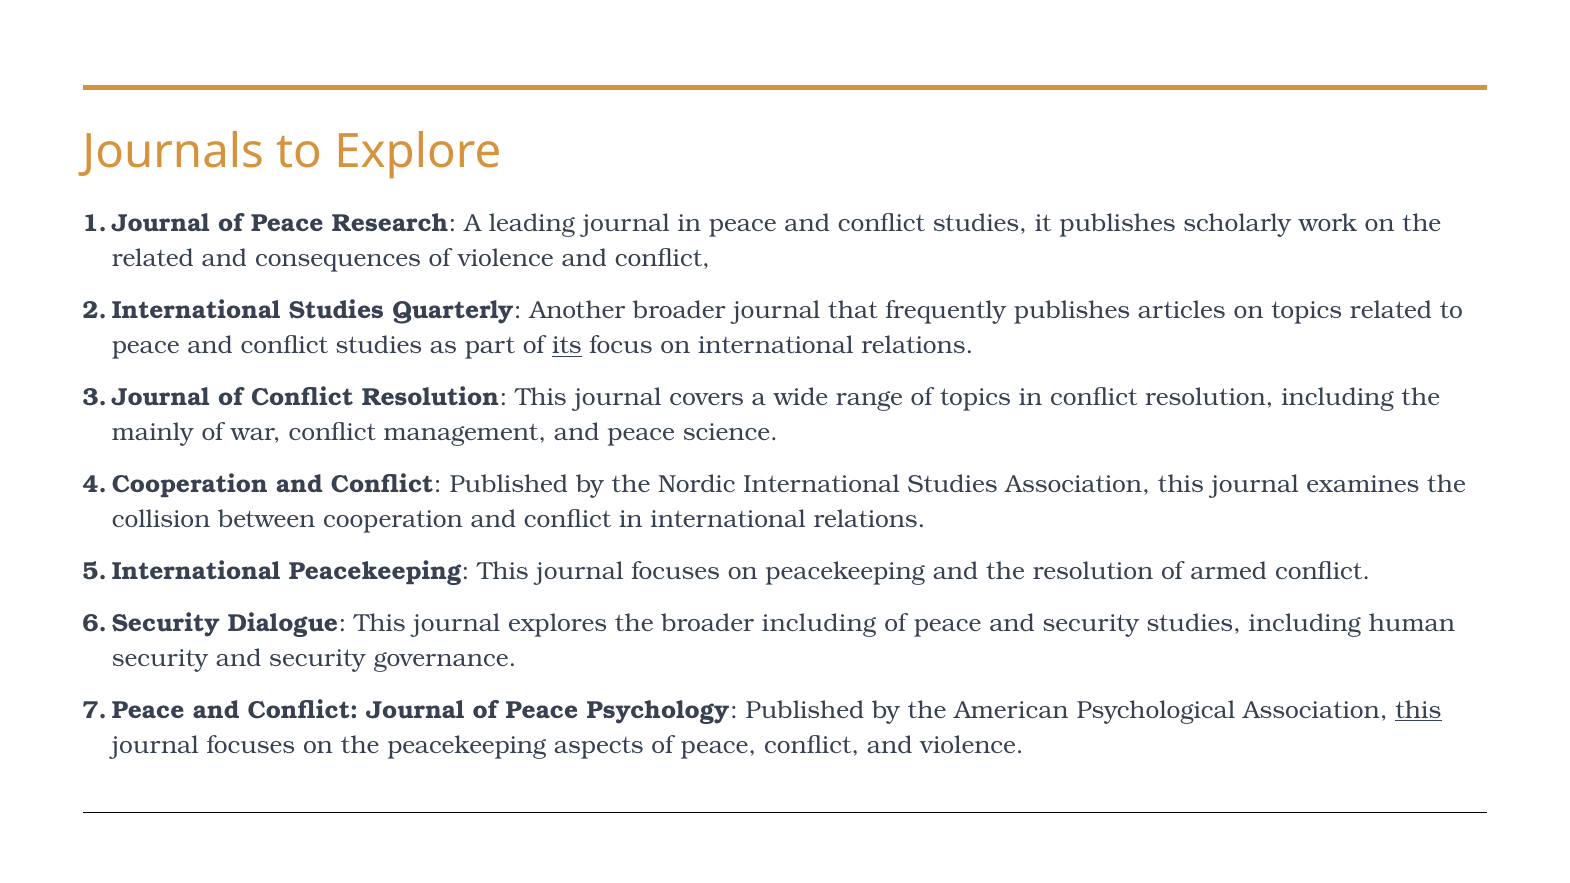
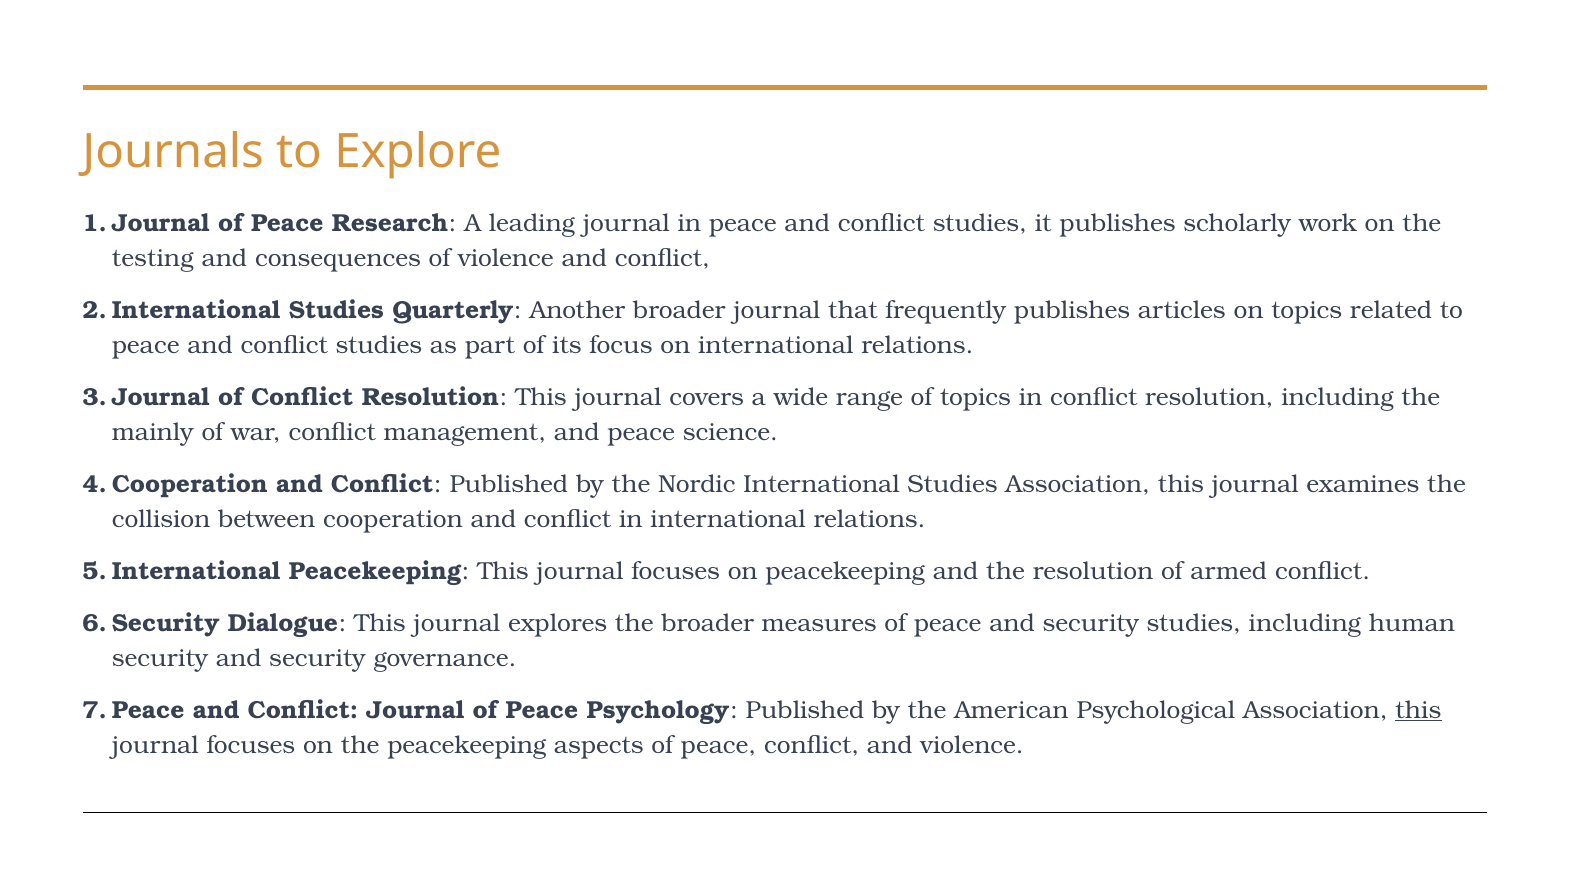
related: related -> testing (153, 259)
its underline: present -> none (567, 346)
broader including: including -> measures (819, 623)
